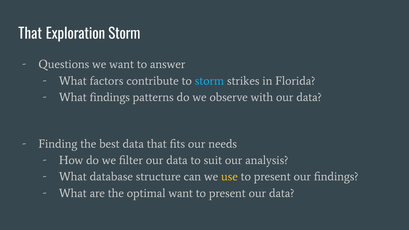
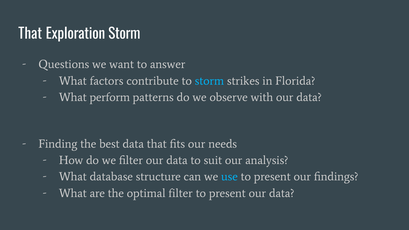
What findings: findings -> perform (110, 97)
use colour: yellow -> light blue (229, 177)
optimal want: want -> filter (181, 193)
